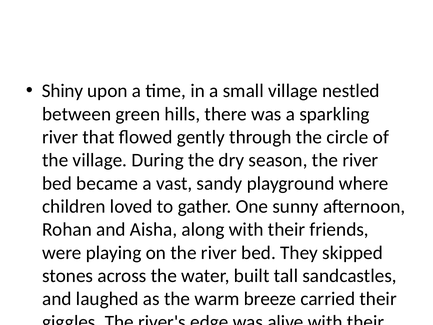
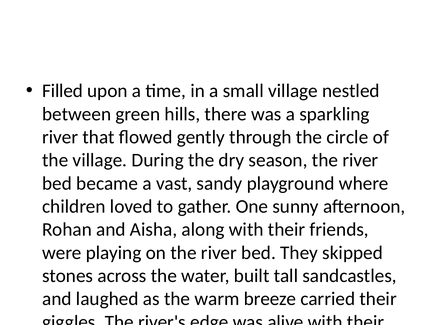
Shiny: Shiny -> Filled (63, 91)
